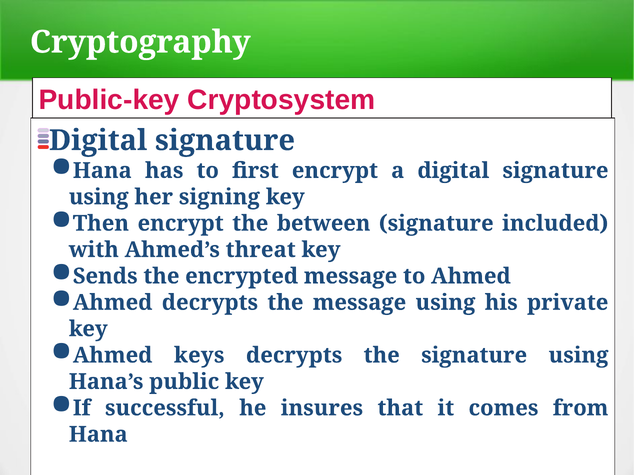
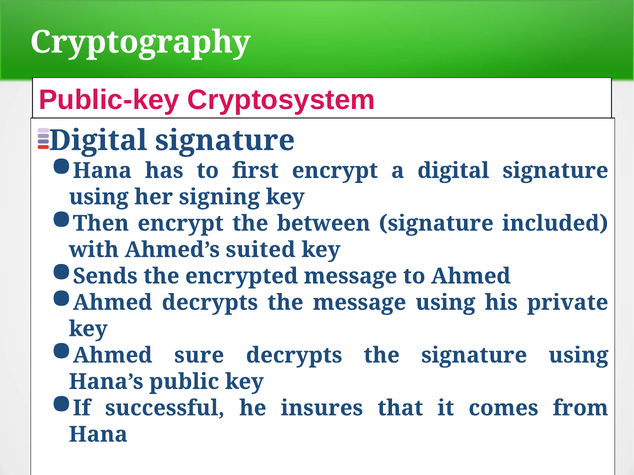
threat: threat -> suited (261, 250)
keys: keys -> sure (199, 356)
